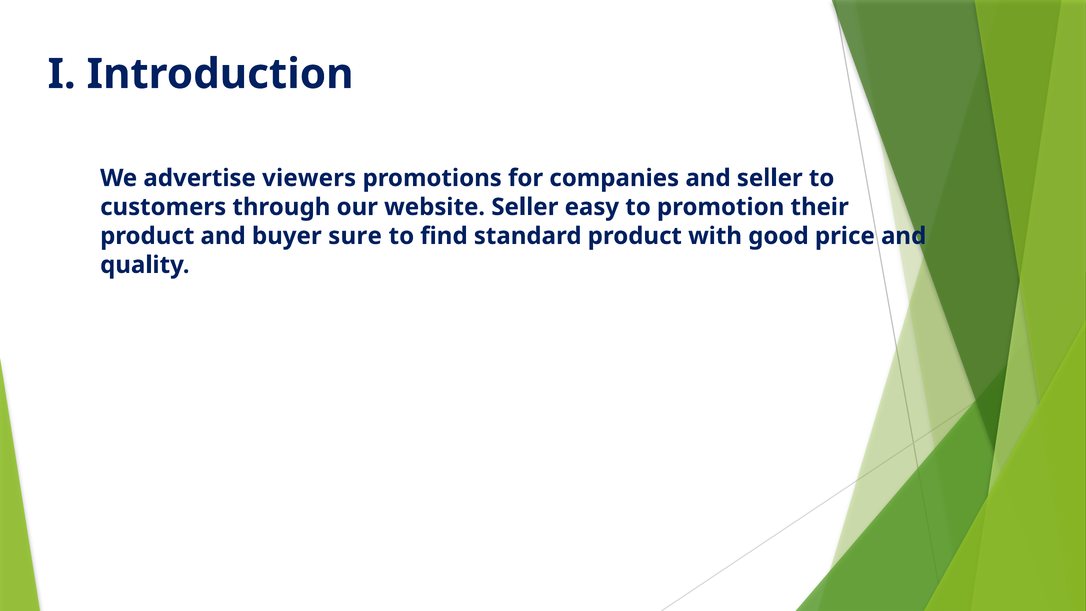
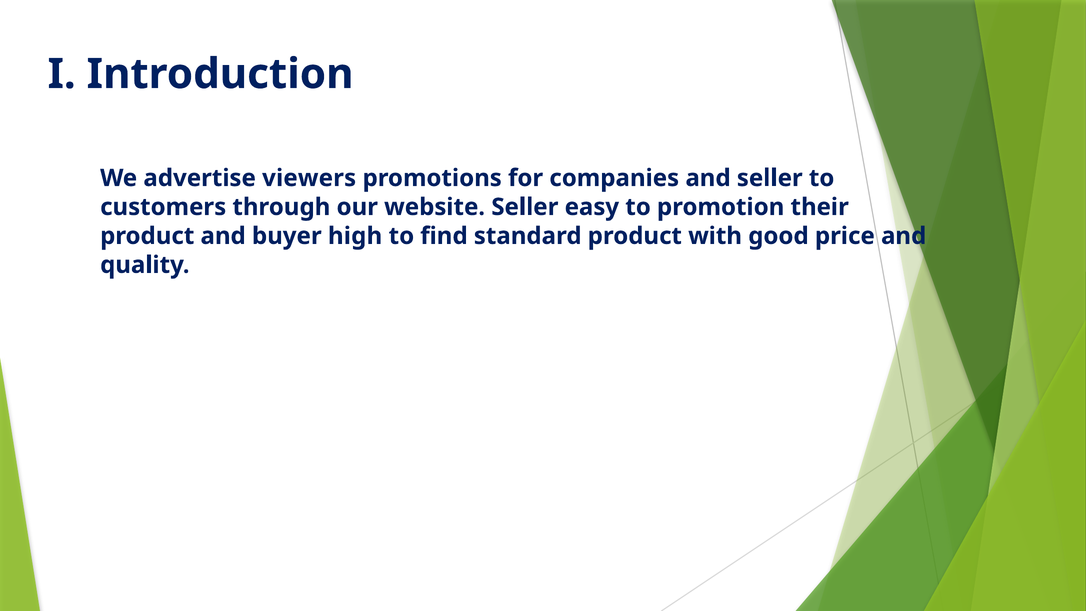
sure: sure -> high (355, 236)
